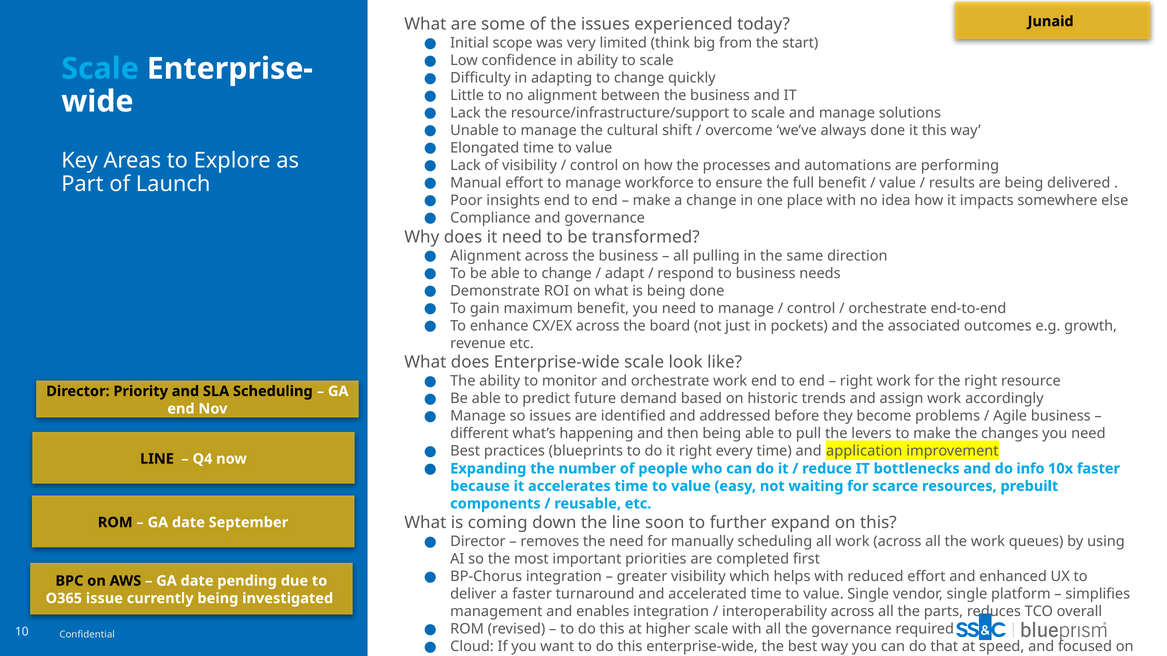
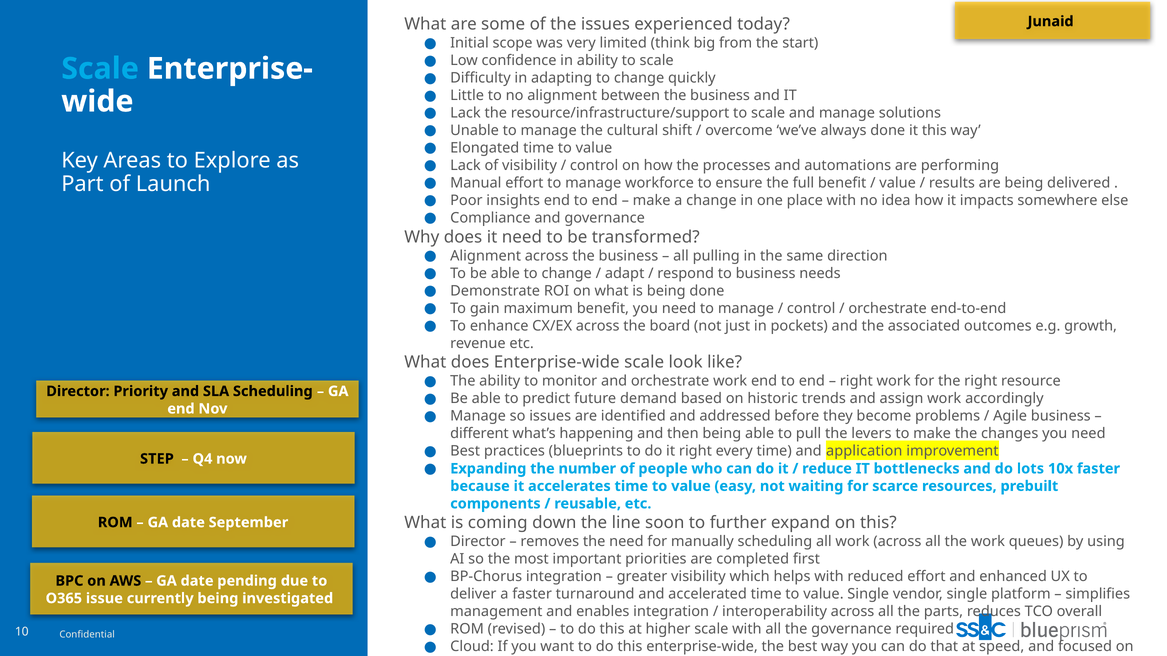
LINE: LINE -> STEP (157, 459)
info: info -> lots (1030, 469)
